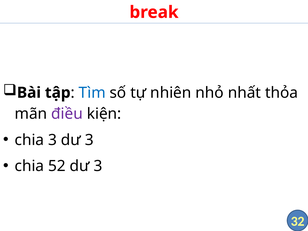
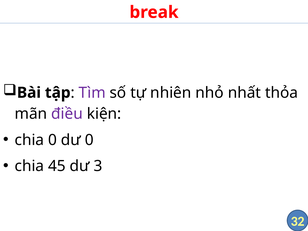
Tìm colour: blue -> purple (92, 93)
chia 3: 3 -> 0 (53, 140)
3: 3 -> 0 (89, 140)
52: 52 -> 45 (57, 166)
